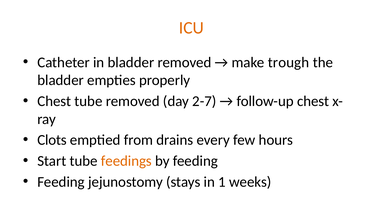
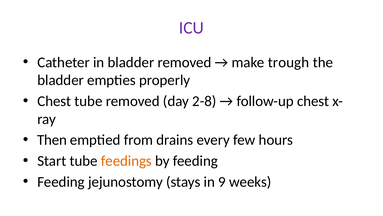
ICU colour: orange -> purple (191, 28)
2-7: 2-7 -> 2-8 (204, 101)
Clots: Clots -> Then (52, 140)
1: 1 -> 9 (222, 181)
